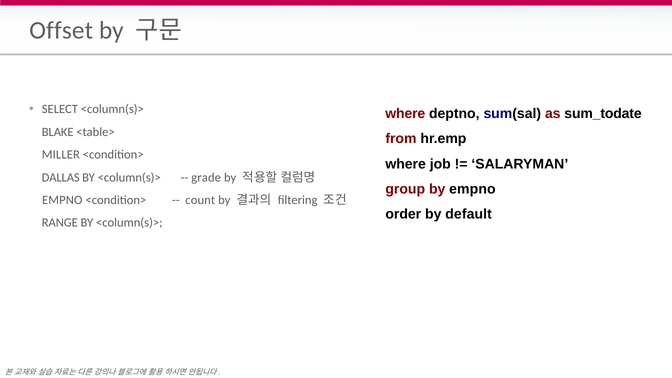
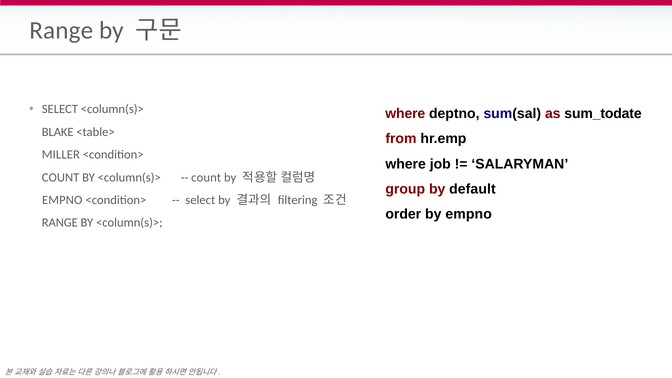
Offset: Offset -> Range (61, 30)
DALLAS: DALLAS -> COUNT (61, 177)
grade: grade -> count (206, 177)
by empno: empno -> default (472, 189)
count: count -> select (200, 200)
by default: default -> empno (469, 214)
